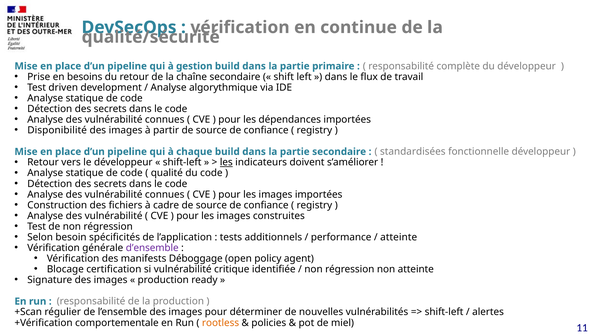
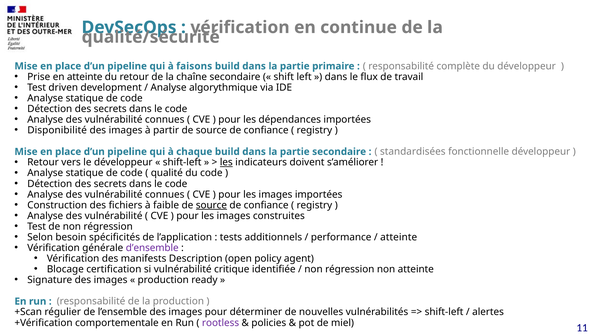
gestion: gestion -> faisons (194, 66)
en besoins: besoins -> atteinte (85, 77)
cadre: cadre -> faible (166, 205)
source underline: none -> present (211, 205)
Déboggage: Déboggage -> Description (196, 259)
rootless colour: orange -> purple (221, 323)
